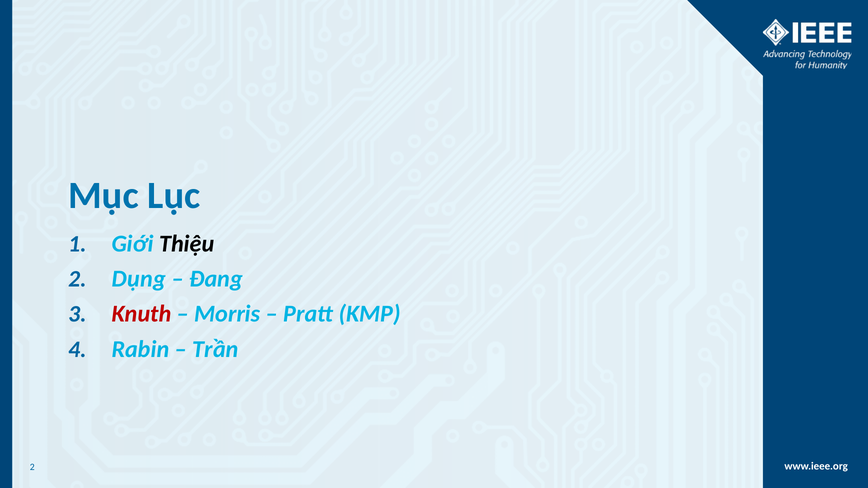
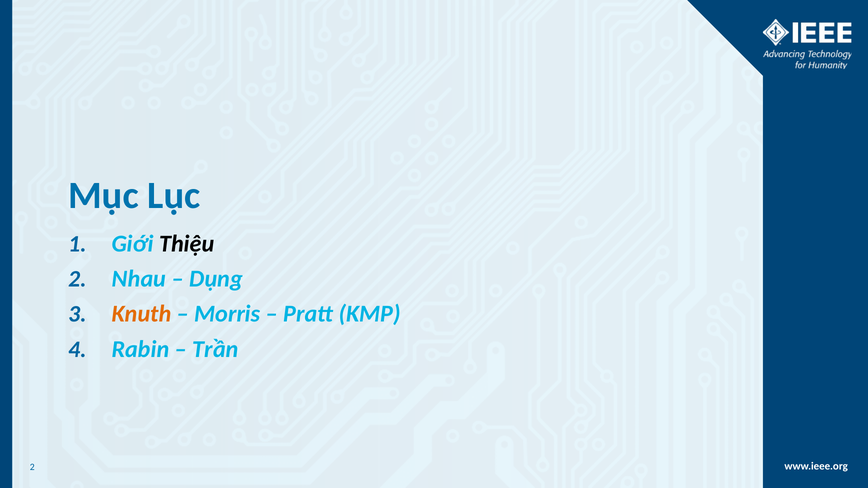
Dụng: Dụng -> Nhau (139, 279)
Đang: Đang -> Dụng (216, 279)
Knuth colour: red -> orange (141, 314)
